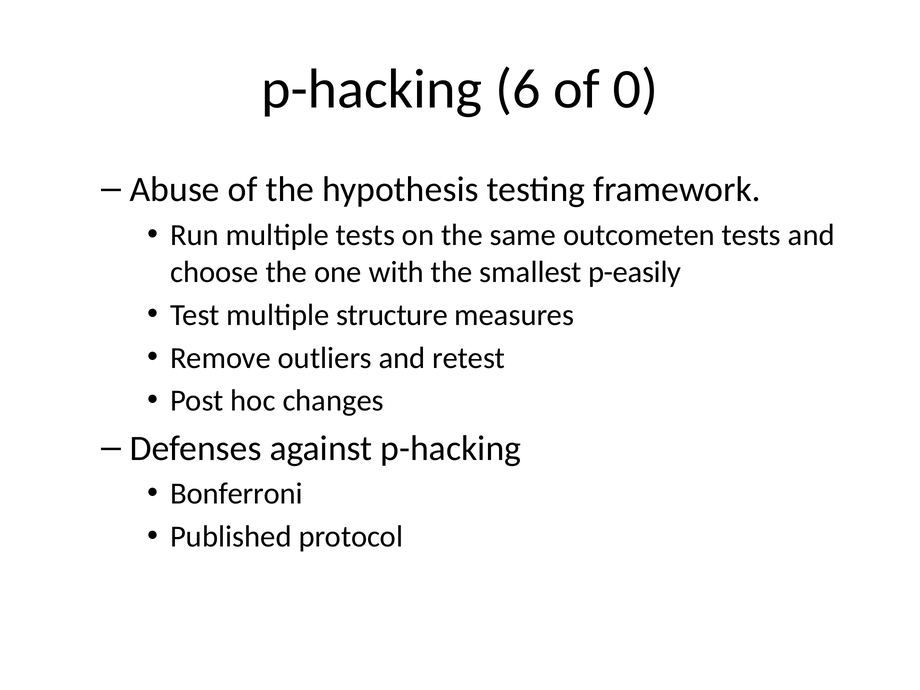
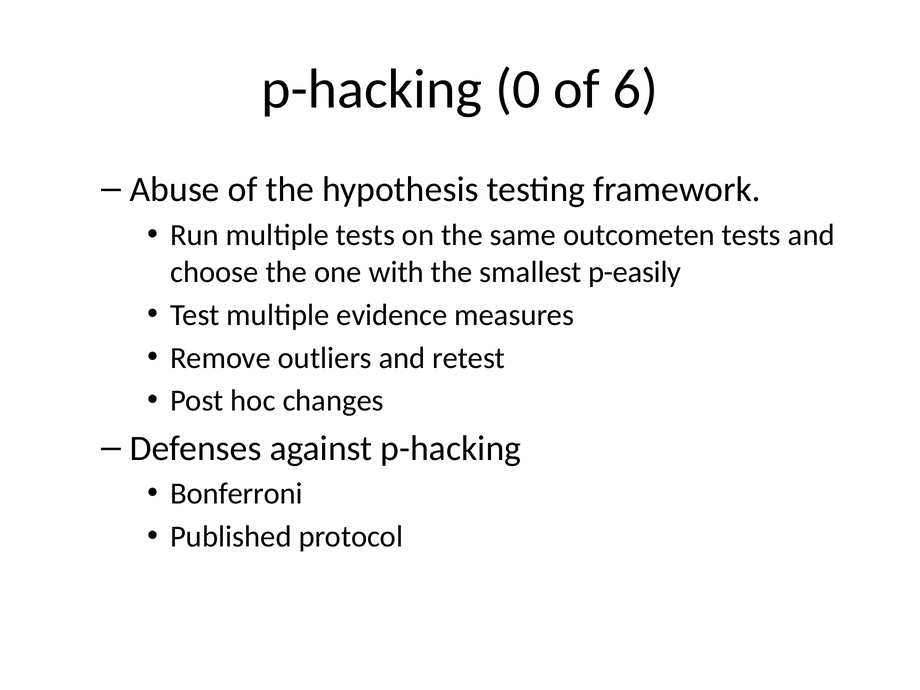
6: 6 -> 0 (518, 89)
0: 0 -> 6 (636, 89)
structure: structure -> evidence (392, 315)
